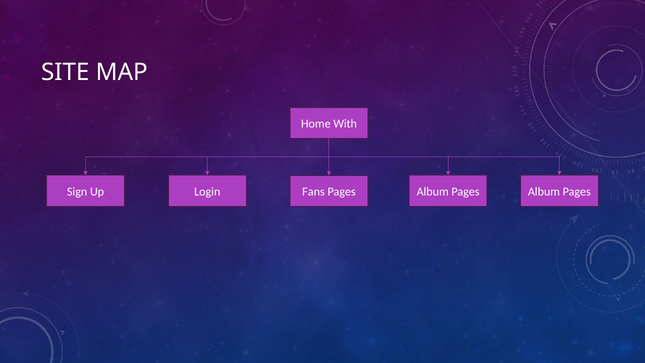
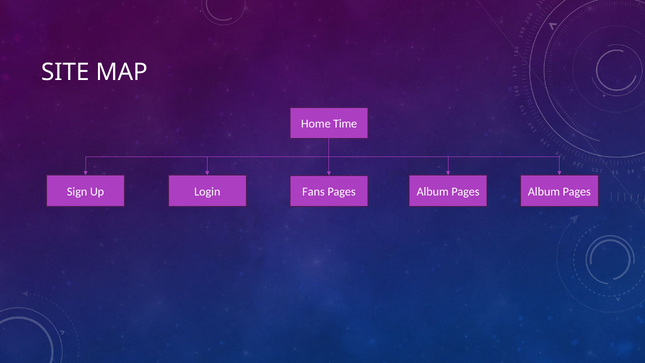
With: With -> Time (345, 124)
